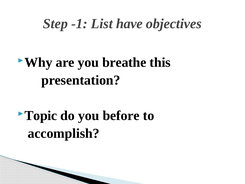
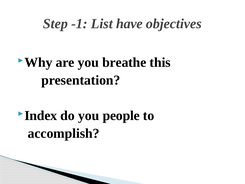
Topic: Topic -> Index (41, 115)
before: before -> people (121, 115)
